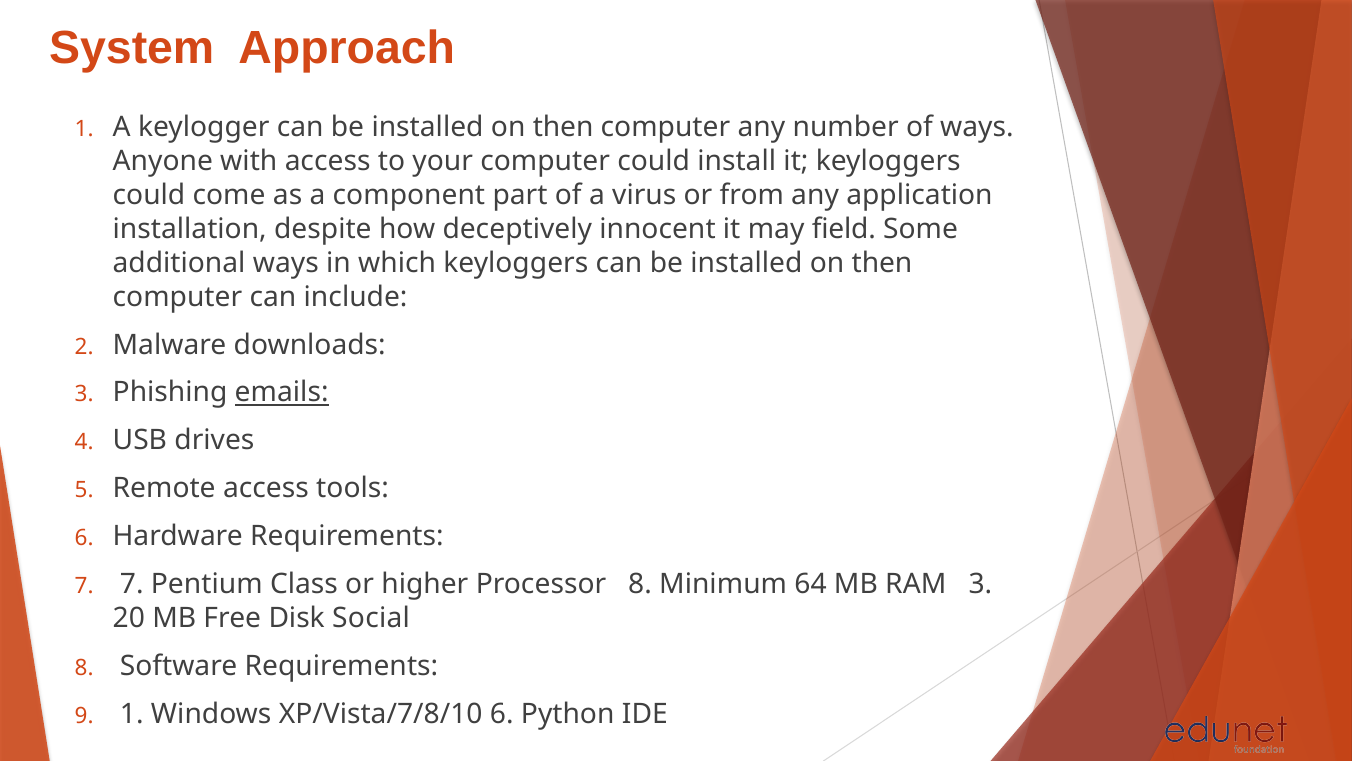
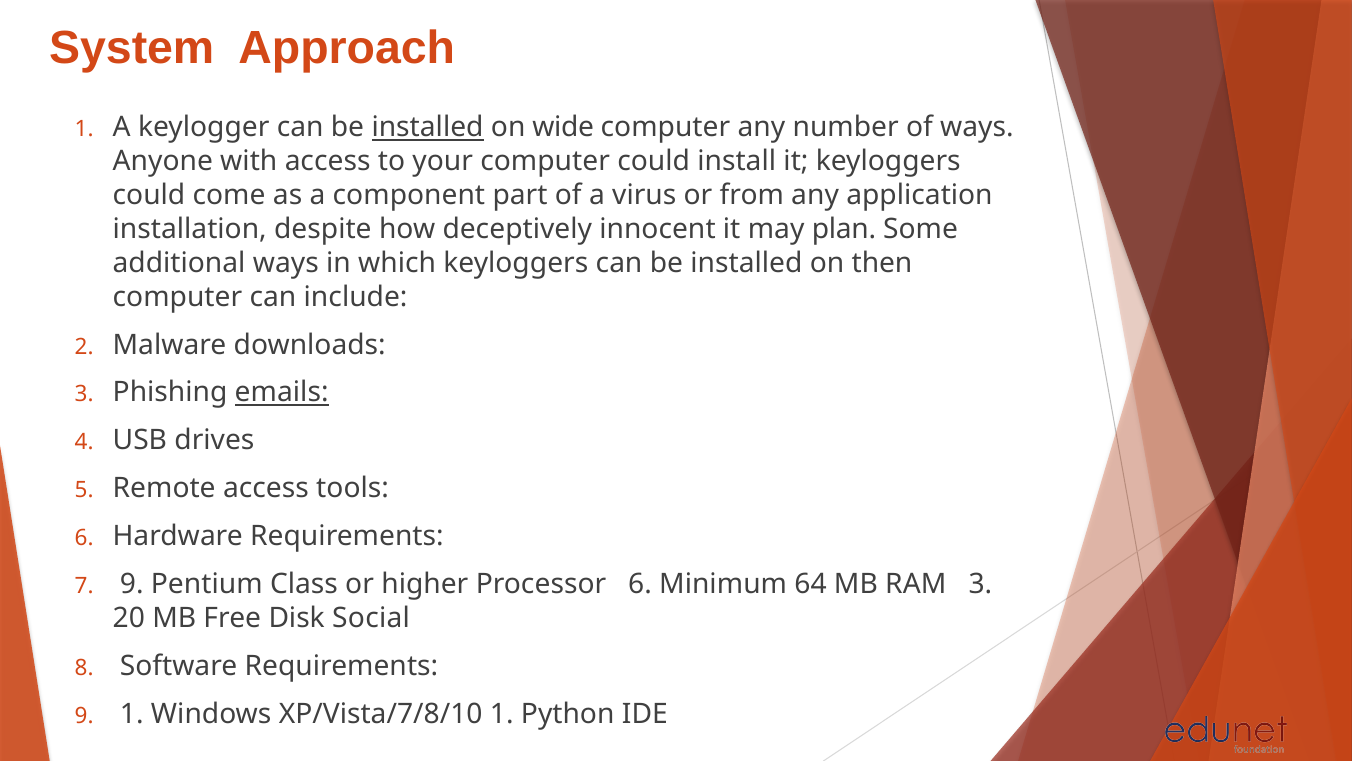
installed underline: none -> present (428, 128)
then: then -> wide (563, 128)
field: field -> plan (844, 229)
7: 7 -> 9 (132, 584)
Processor 8: 8 -> 6 (640, 584)
XP/Vista/7/8/10 6: 6 -> 1 (502, 714)
